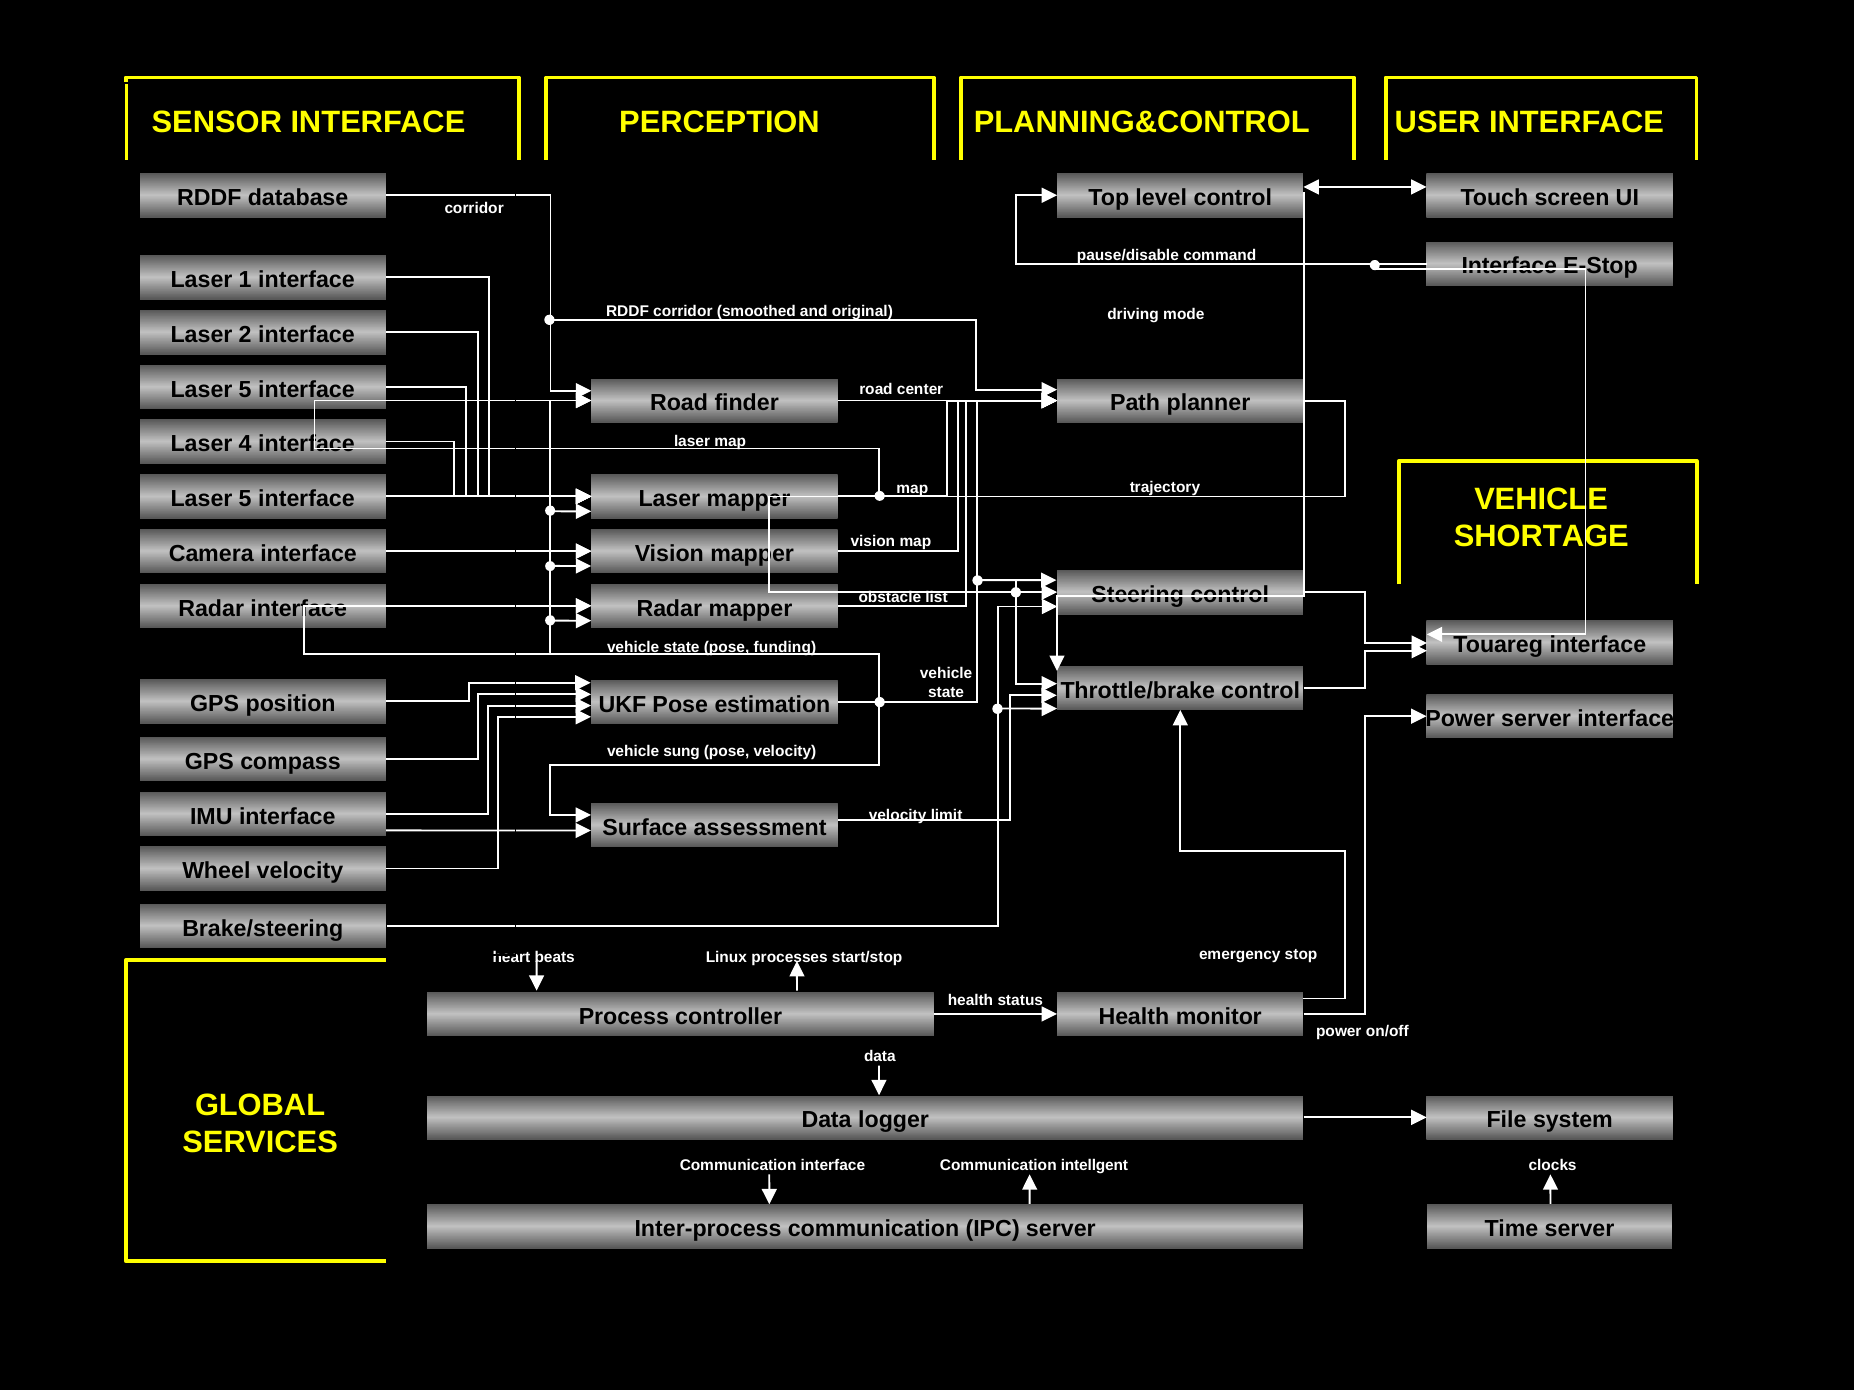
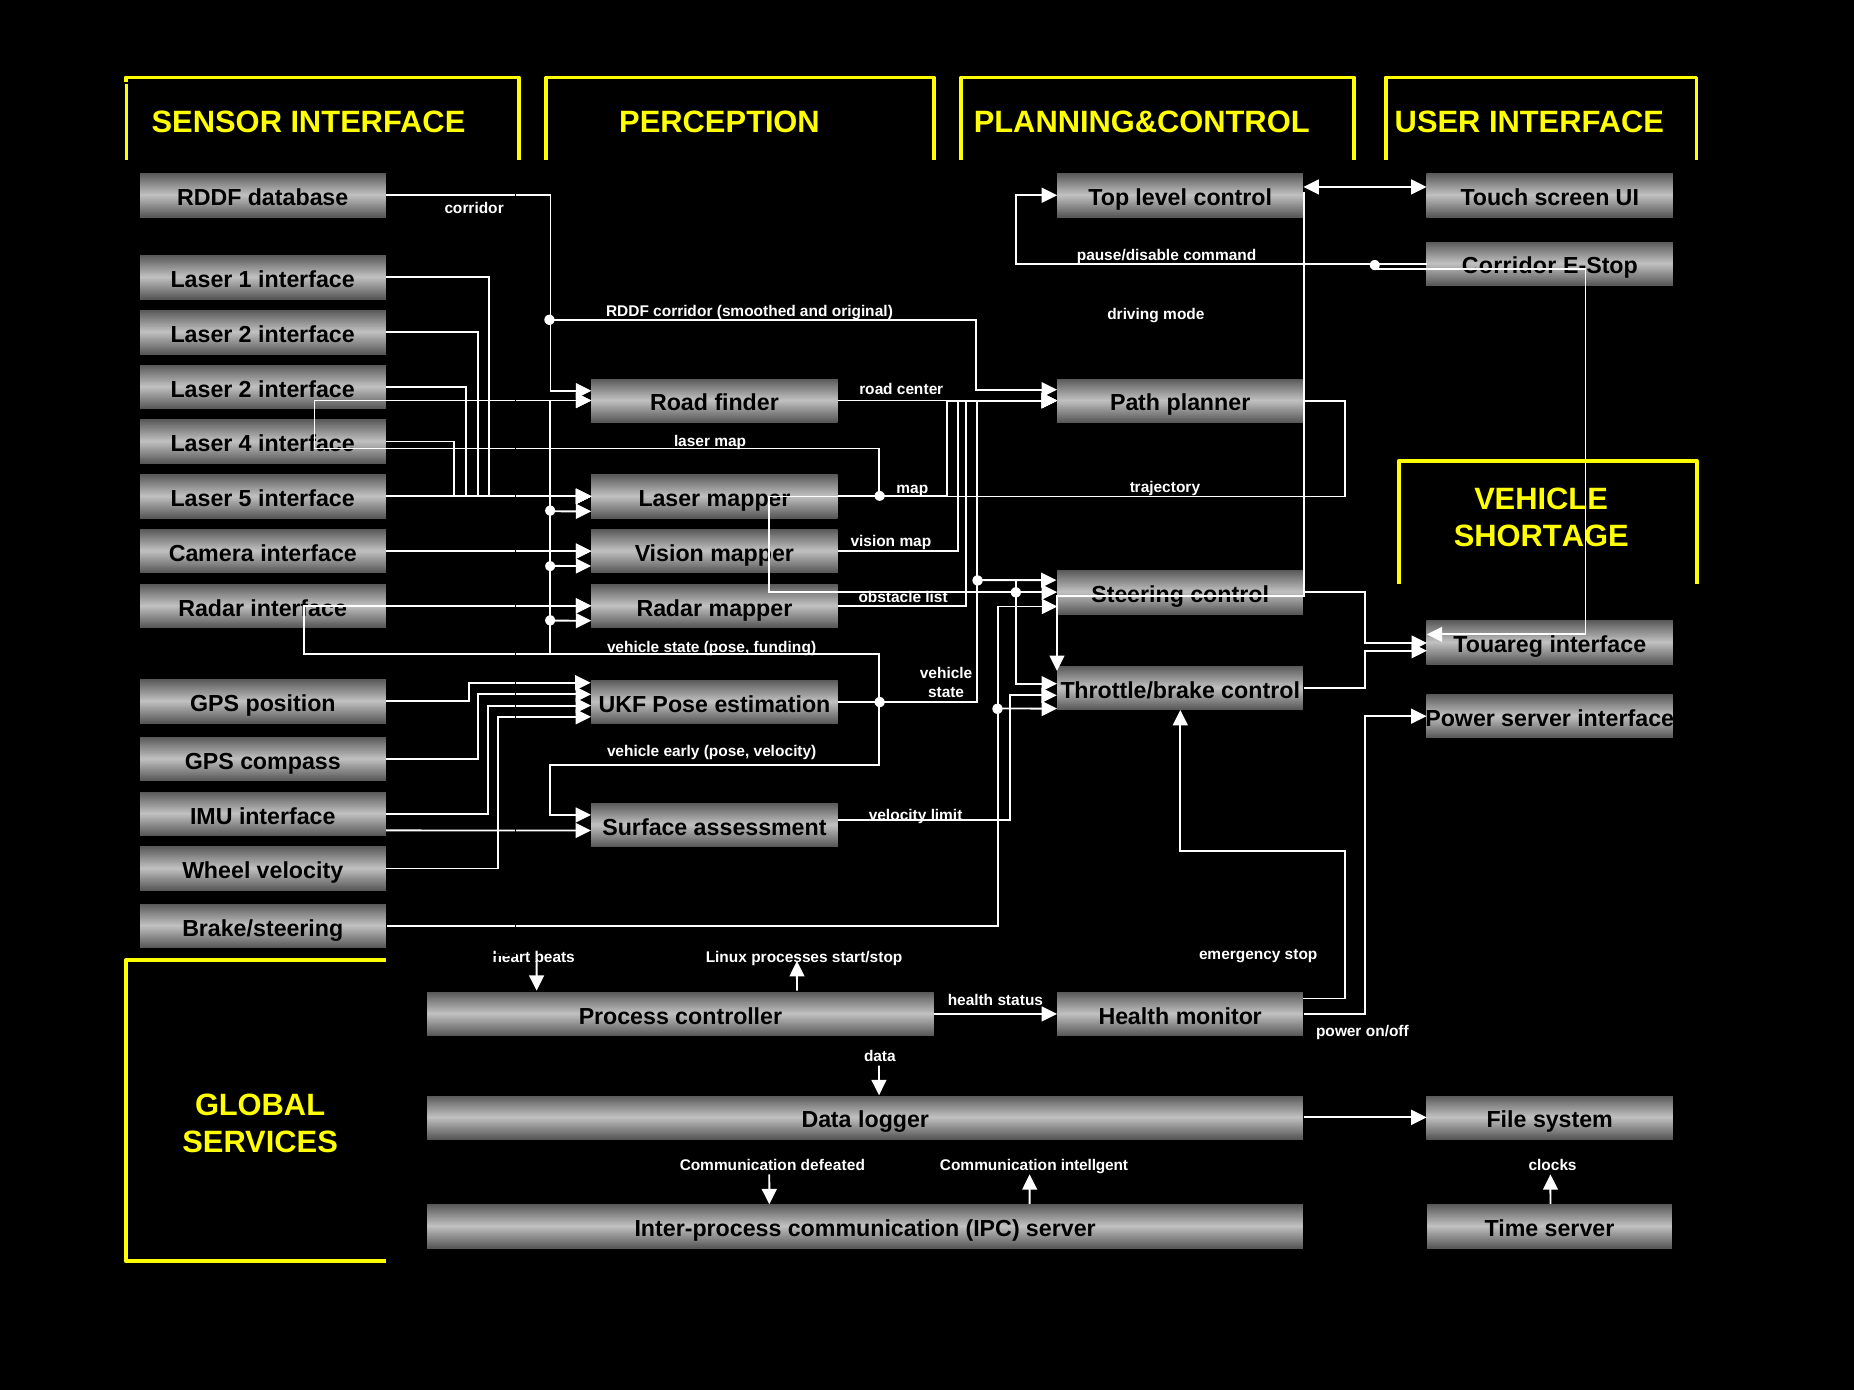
Interface: Interface -> Corridor (1509, 266)
5: 5 -> 2 (245, 390)
sung: sung -> early (682, 752)
Communication interface: interface -> defeated (833, 1166)
